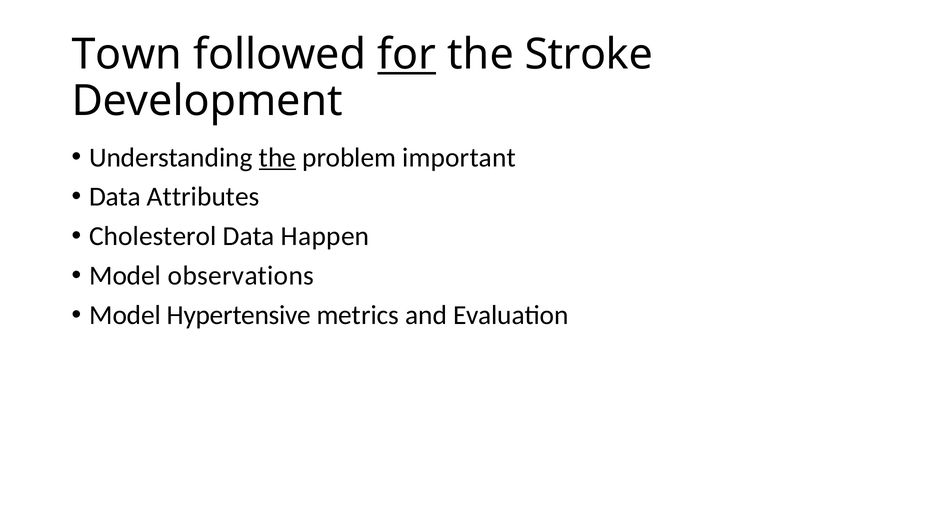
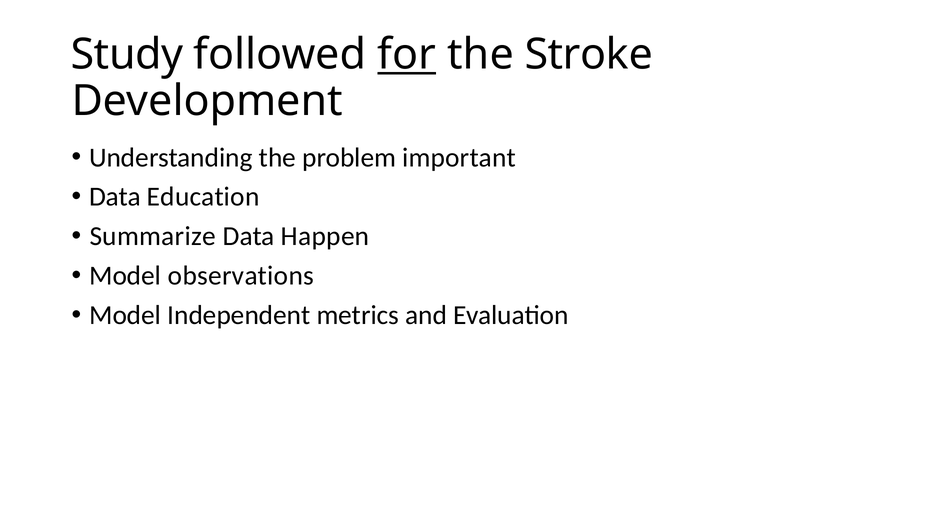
Town: Town -> Study (127, 55)
the underline: present -> none (277, 157)
Attributes: Attributes -> Education (203, 197)
Cholesterol: Cholesterol -> Summarize (153, 236)
Hypertensive: Hypertensive -> Independent (239, 315)
